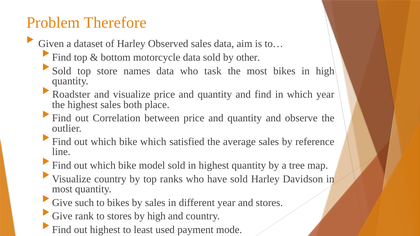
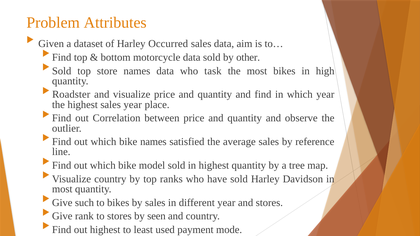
Therefore: Therefore -> Attributes (115, 23)
Observed: Observed -> Occurred (168, 44)
sales both: both -> year (133, 105)
bike which: which -> names (153, 142)
by high: high -> seen (156, 216)
